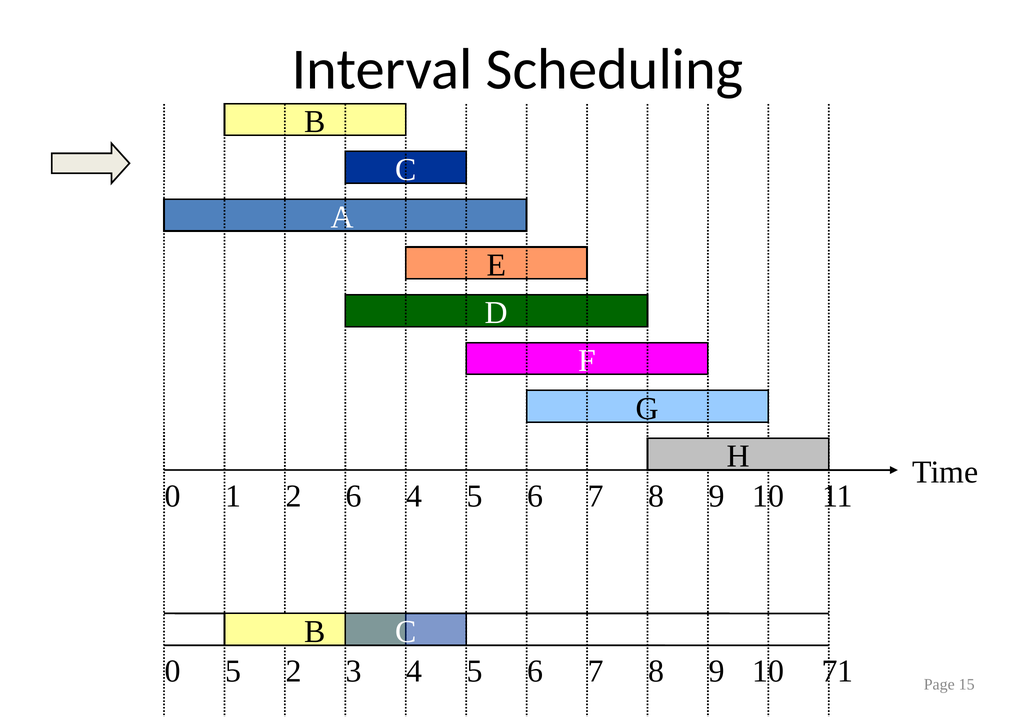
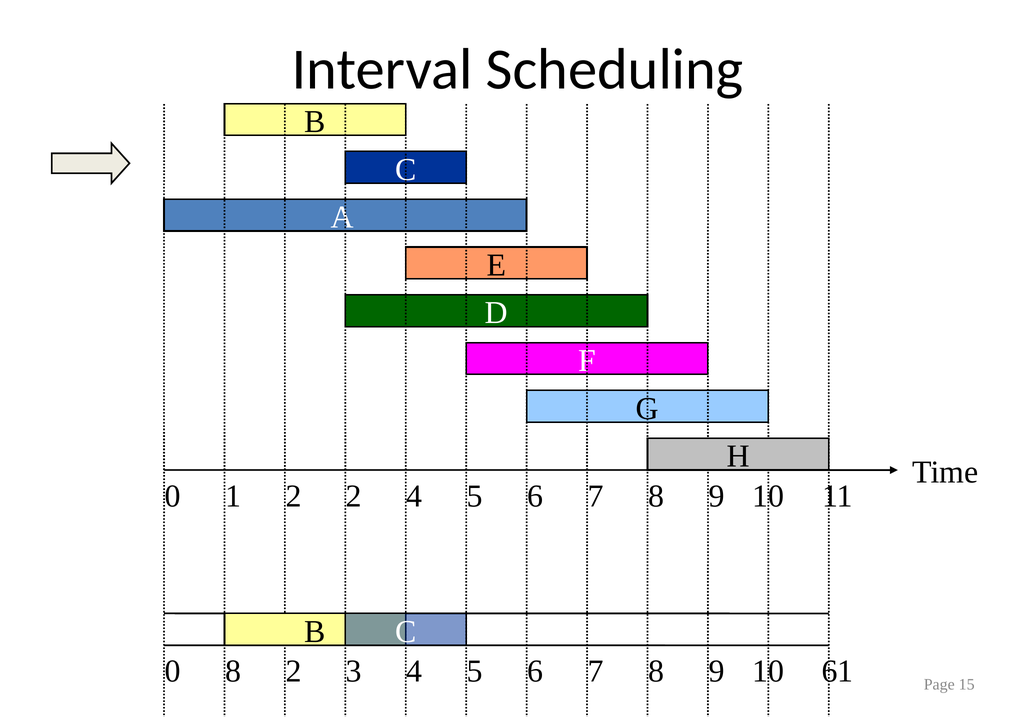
2 6: 6 -> 2 (354, 496)
0 5: 5 -> 8 (233, 672)
71: 71 -> 61 (838, 672)
